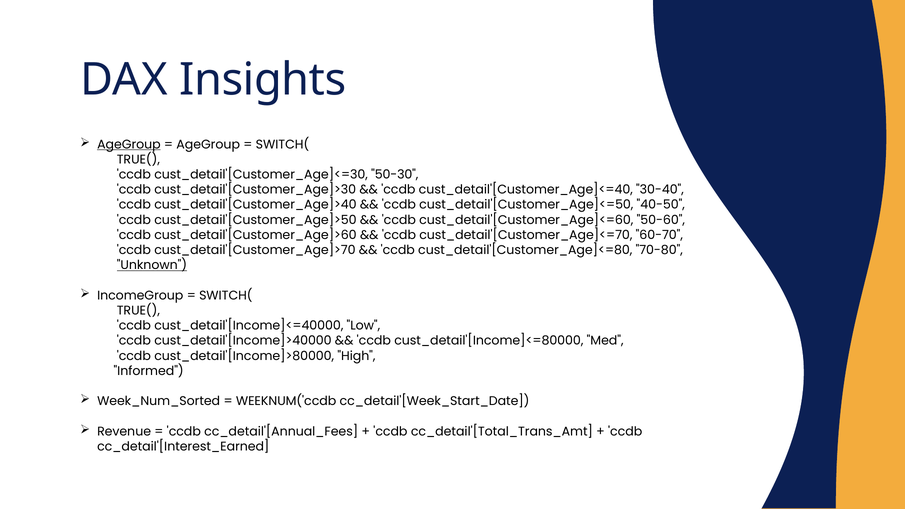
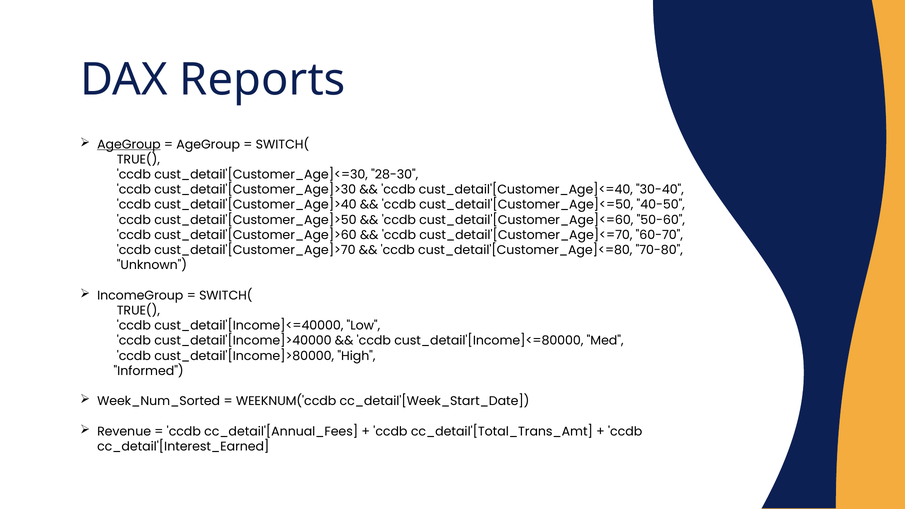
Insights: Insights -> Reports (263, 80)
50-30: 50-30 -> 28-30 (395, 175)
Unknown underline: present -> none (152, 265)
